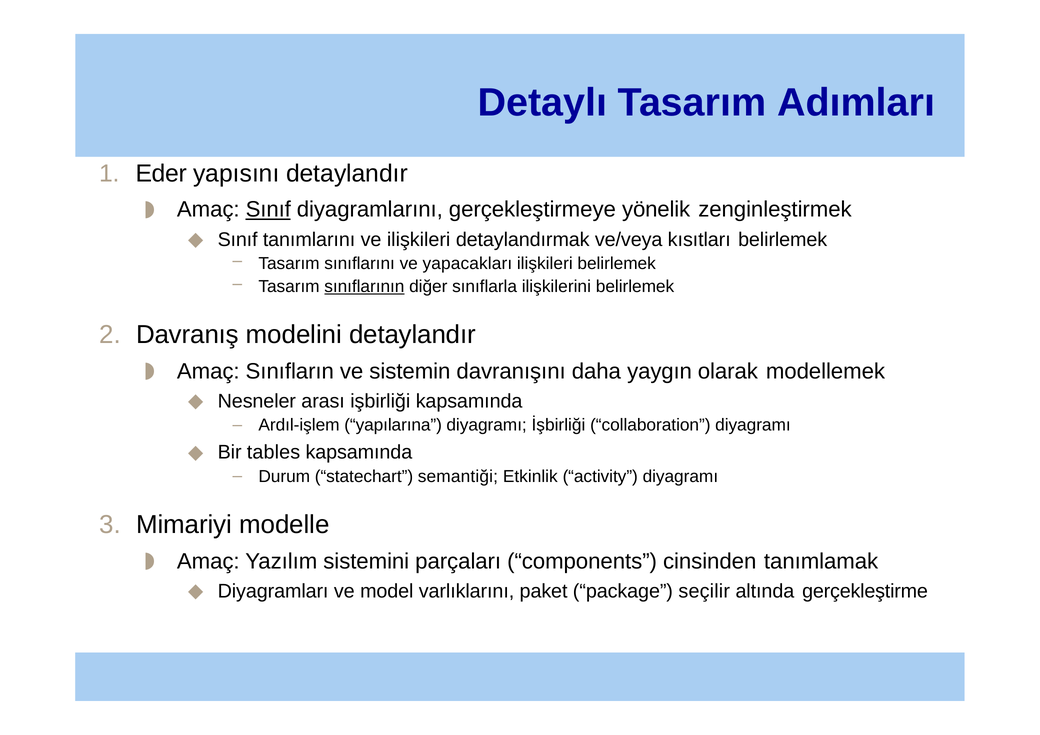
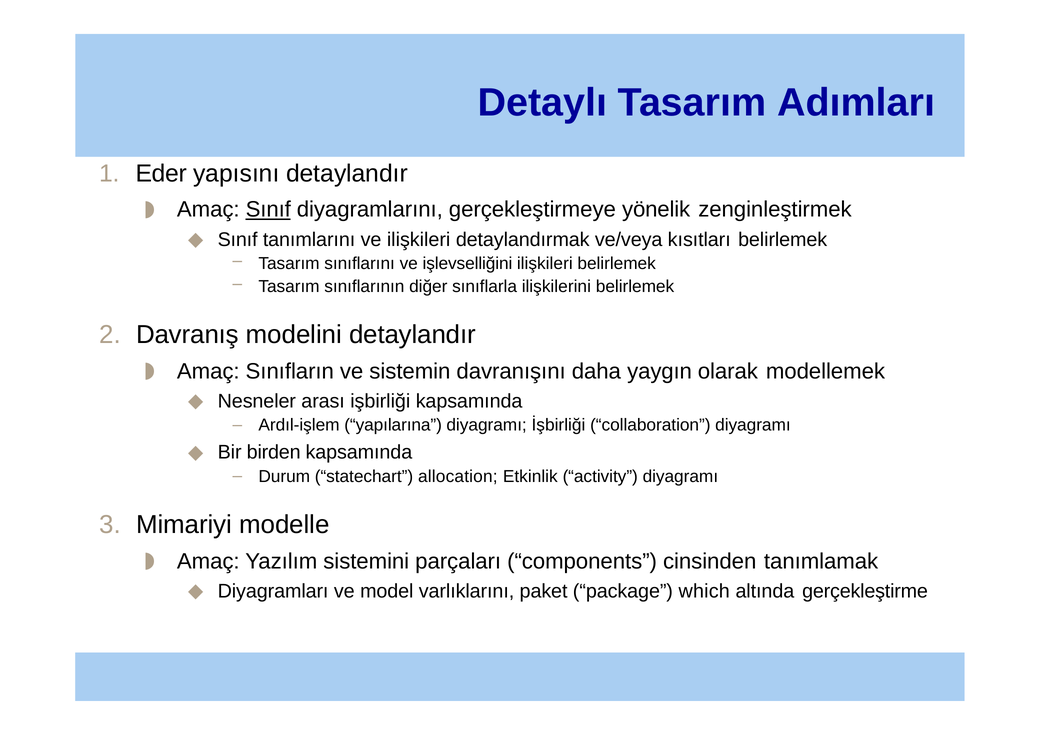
yapacakları: yapacakları -> işlevselliğini (467, 264)
sınıflarının underline: present -> none (364, 286)
tables: tables -> birden (274, 452)
semantiği: semantiği -> allocation (458, 476)
seçilir: seçilir -> which (704, 591)
